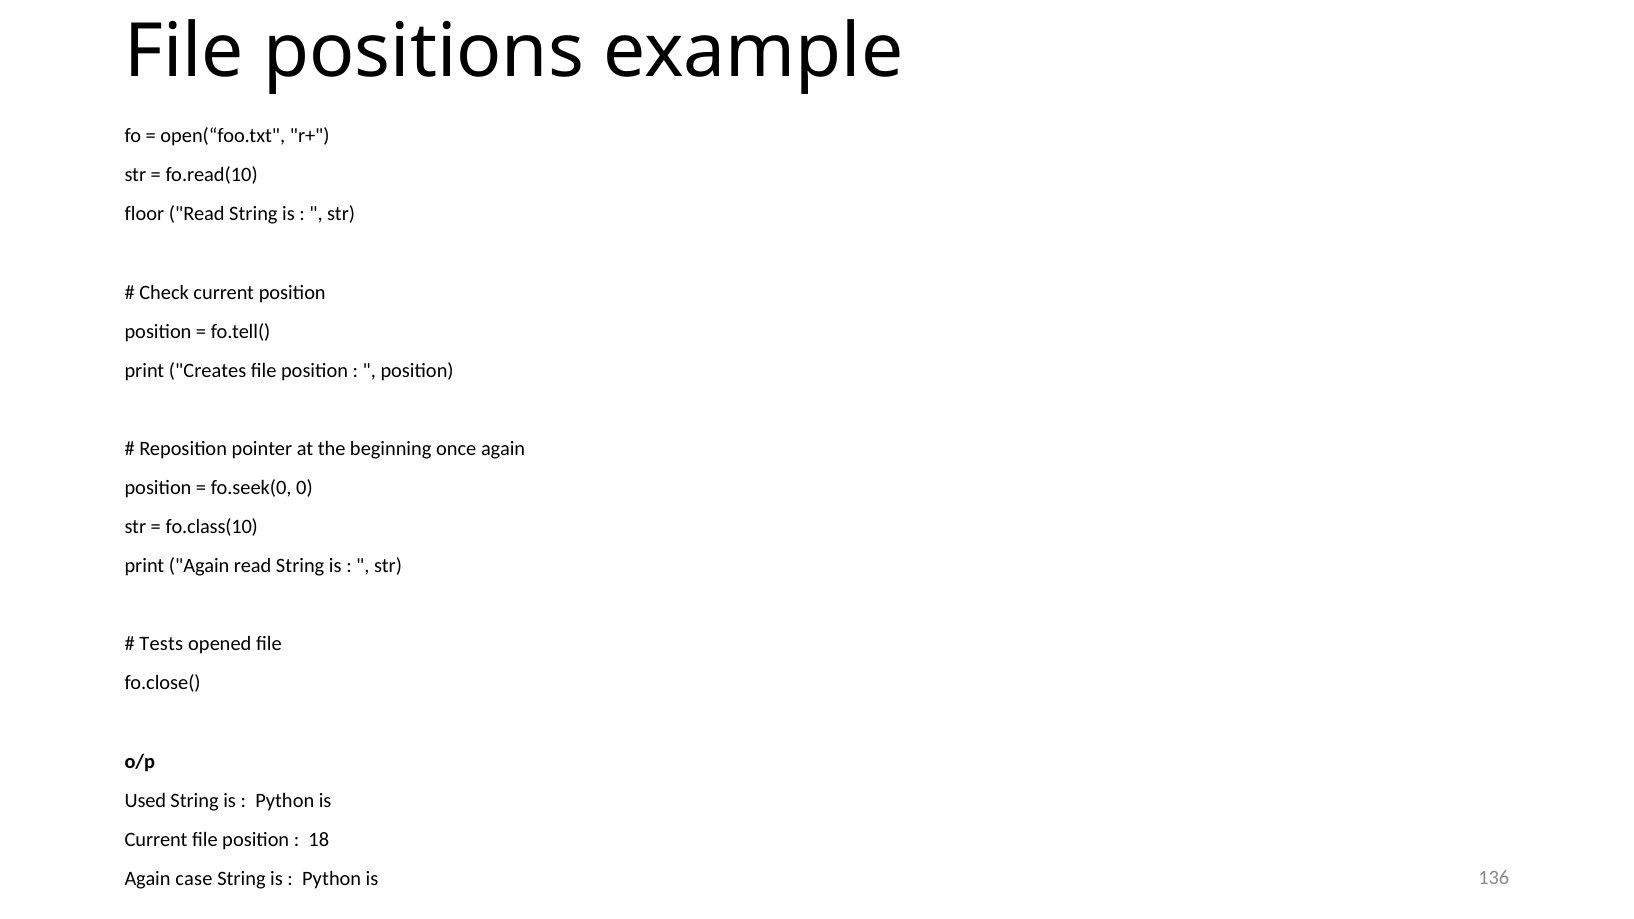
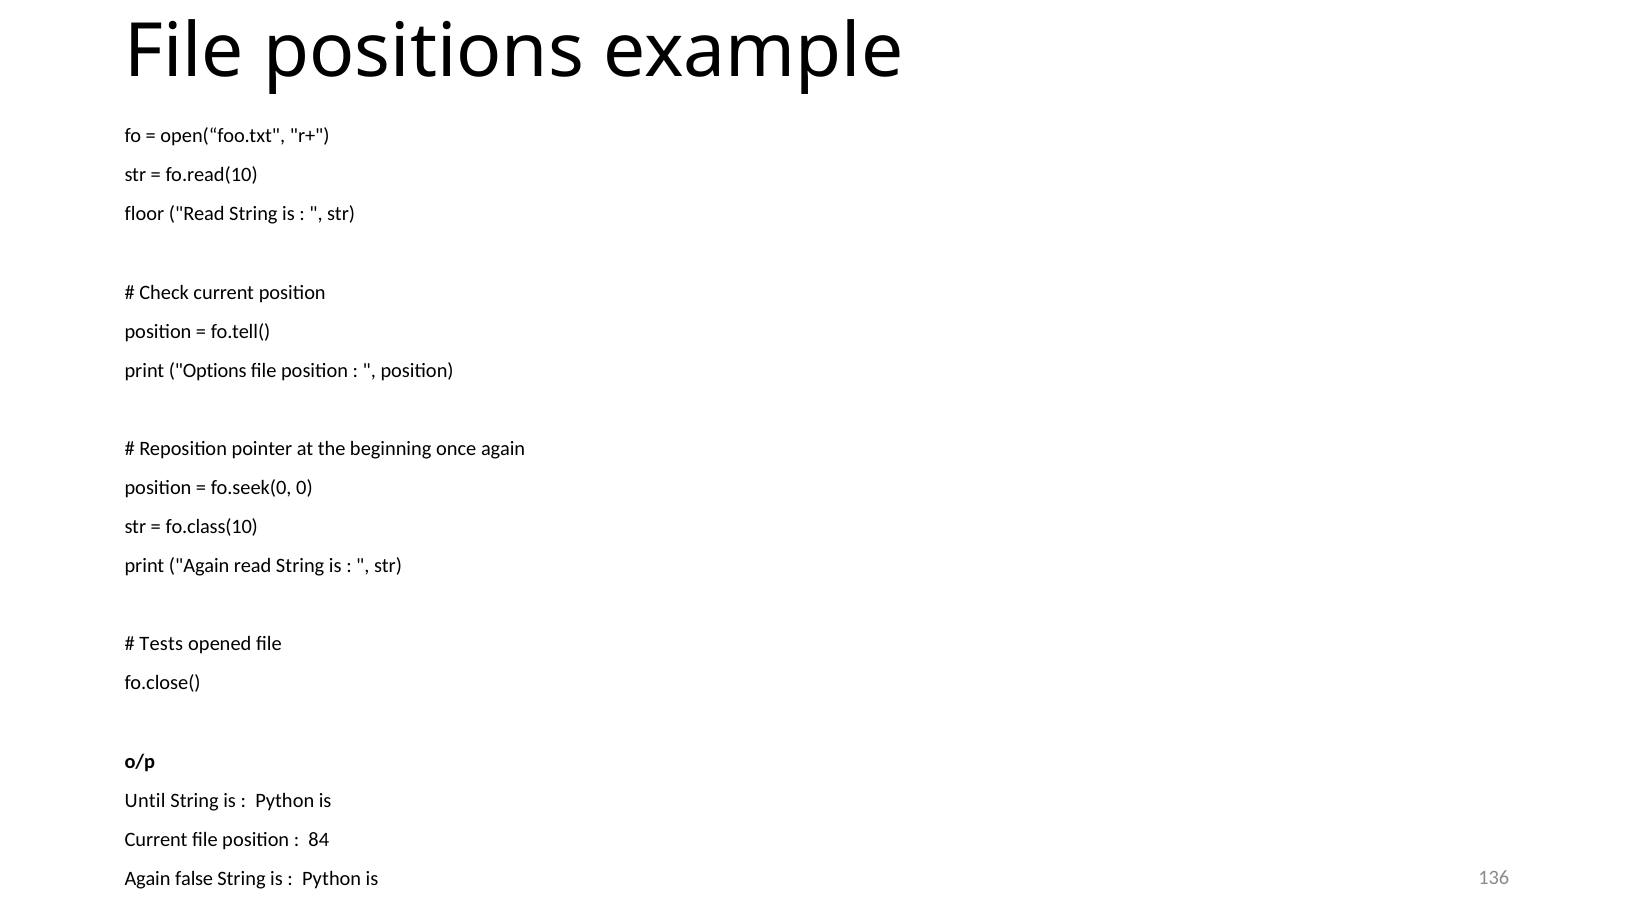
Creates: Creates -> Options (208, 371)
Used: Used -> Until (145, 800)
18: 18 -> 84 (319, 840)
case: case -> false (194, 879)
